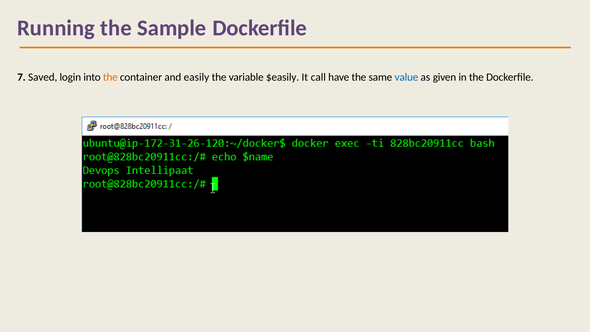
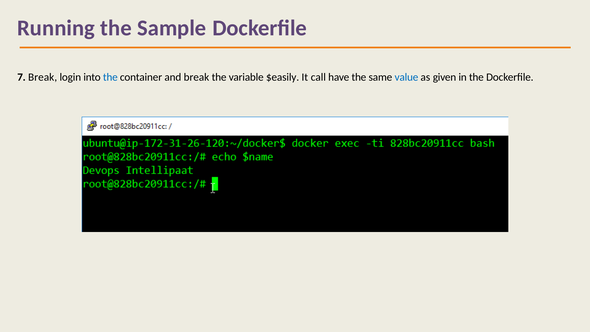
7 Saved: Saved -> Break (43, 77)
the colour: orange -> blue (110, 77)
and easily: easily -> break (196, 77)
